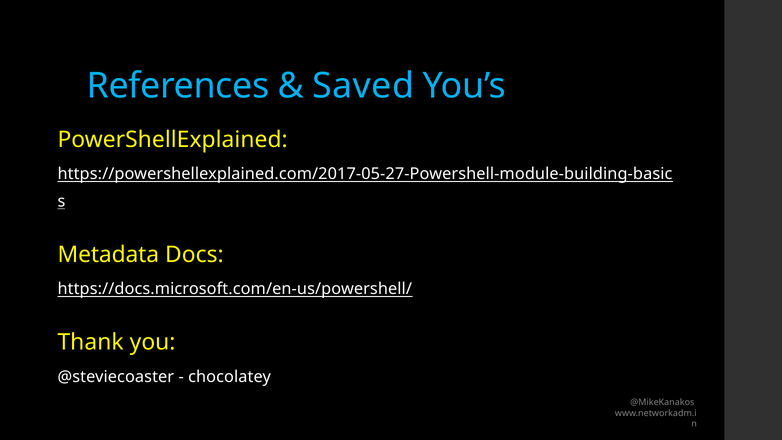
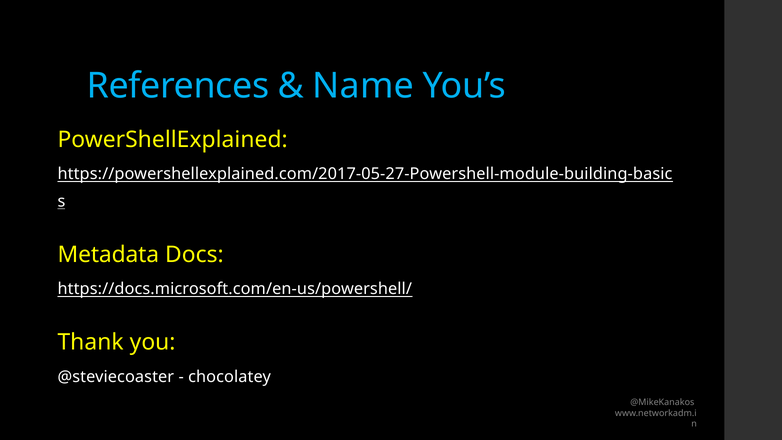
Saved: Saved -> Name (363, 86)
